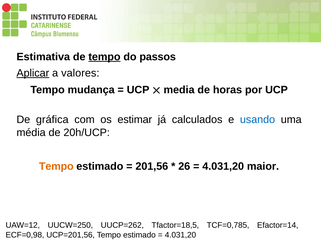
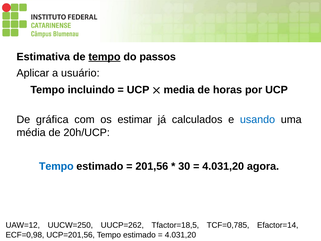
Aplicar underline: present -> none (33, 73)
valores: valores -> usuário (80, 73)
mudança: mudança -> incluindo (91, 90)
Tempo colour: orange -> blue (56, 166)
26: 26 -> 30 (184, 166)
maior: maior -> agora (263, 166)
